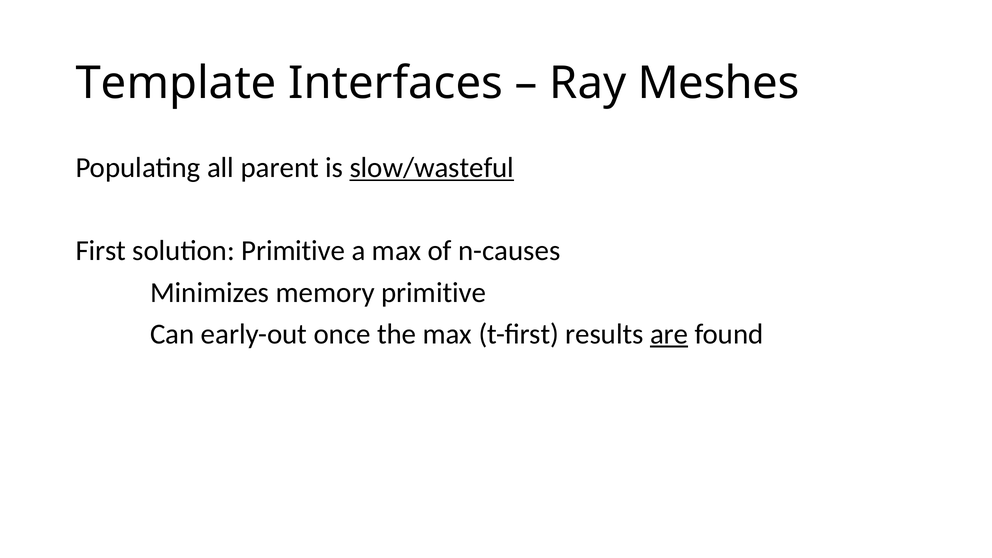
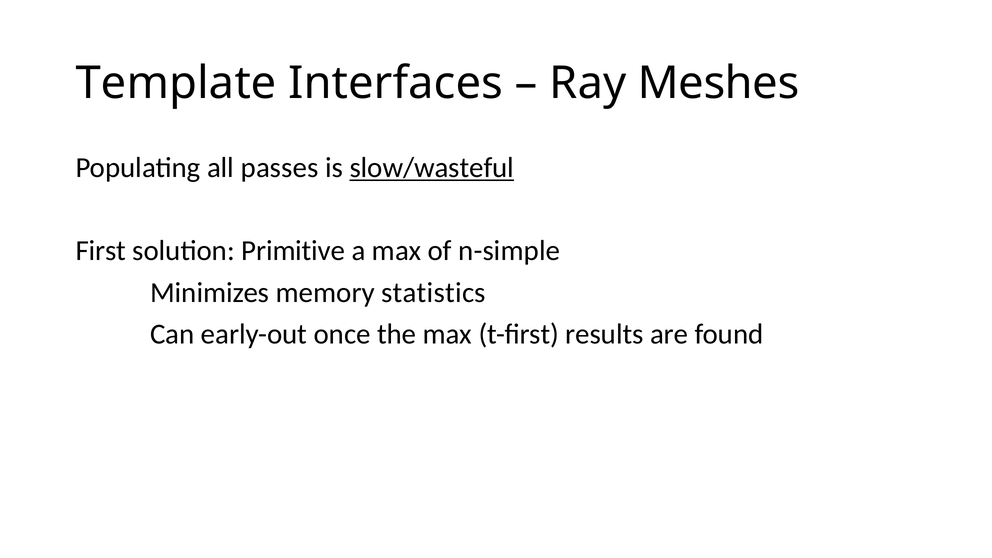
parent: parent -> passes (280, 168)
n-causes: n-causes -> n-simple (509, 251)
memory primitive: primitive -> statistics (434, 292)
are underline: present -> none (669, 334)
